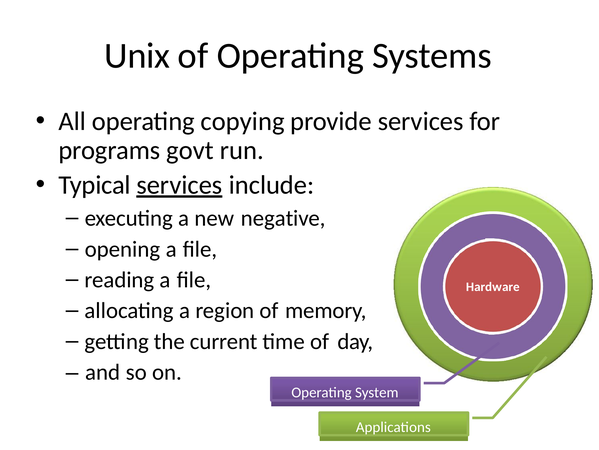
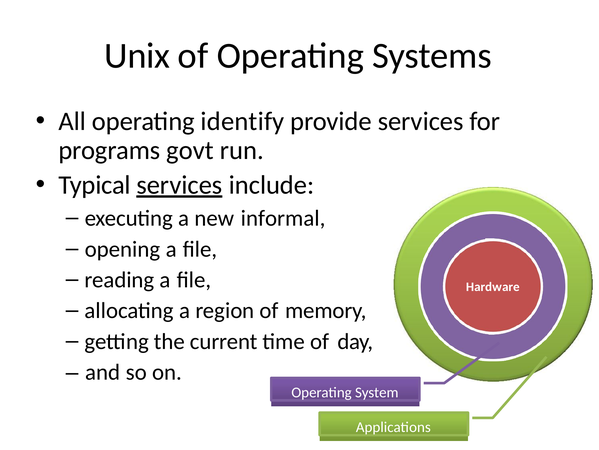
copying: copying -> identify (242, 121)
negative: negative -> informal (283, 218)
